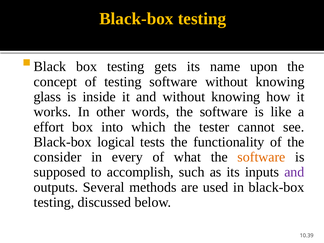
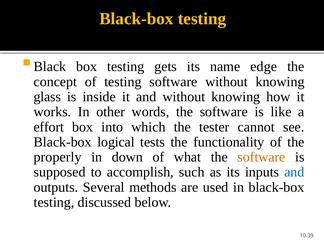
upon: upon -> edge (264, 67)
consider: consider -> properly (58, 157)
every: every -> down (127, 157)
and colour: purple -> blue (294, 172)
